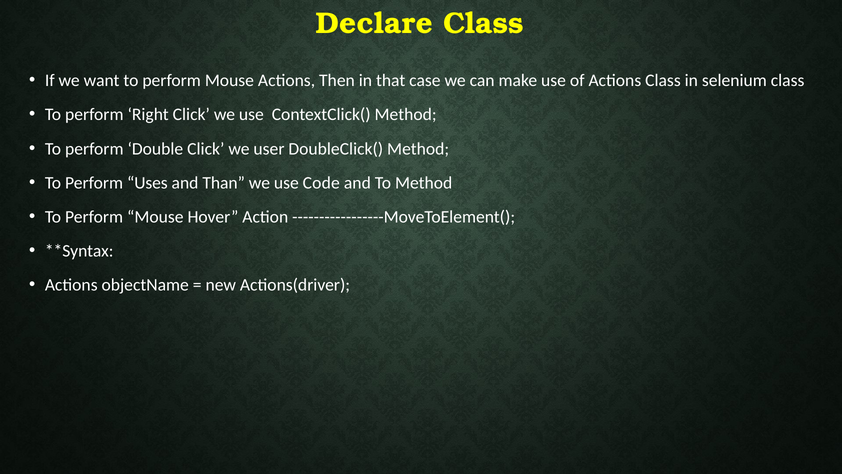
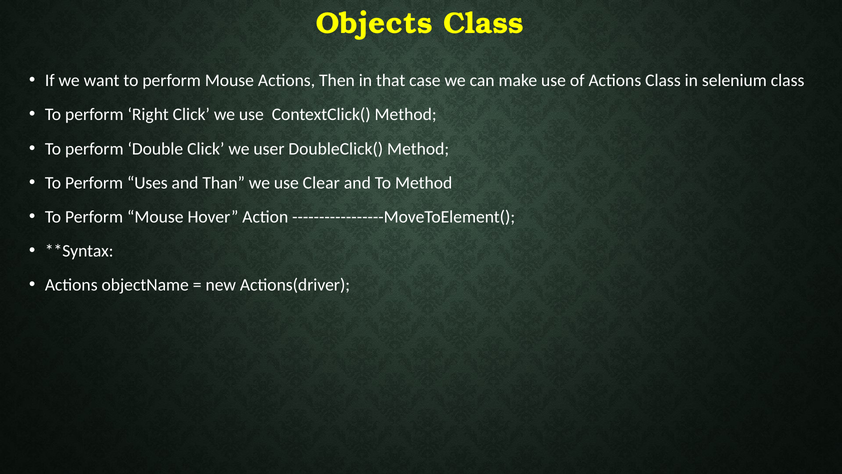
Declare: Declare -> Objects (374, 23)
Code: Code -> Clear (321, 183)
